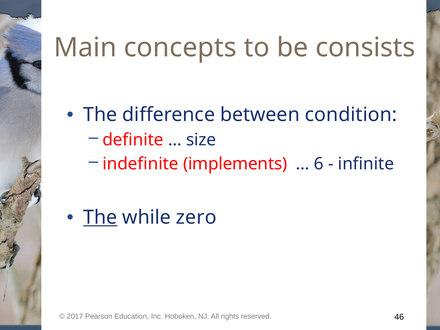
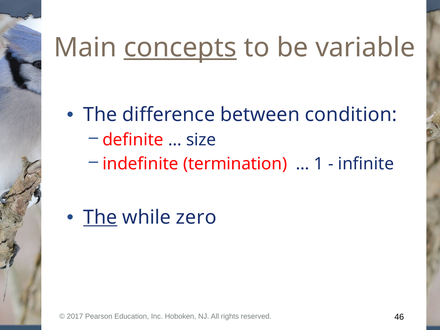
concepts underline: none -> present (180, 48)
consists: consists -> variable (365, 48)
implements: implements -> termination (235, 164)
6: 6 -> 1 (319, 164)
